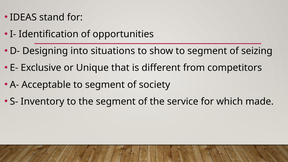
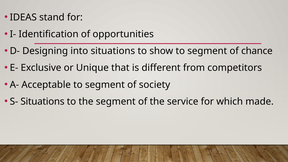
seizing: seizing -> chance (257, 51)
S- Inventory: Inventory -> Situations (42, 101)
